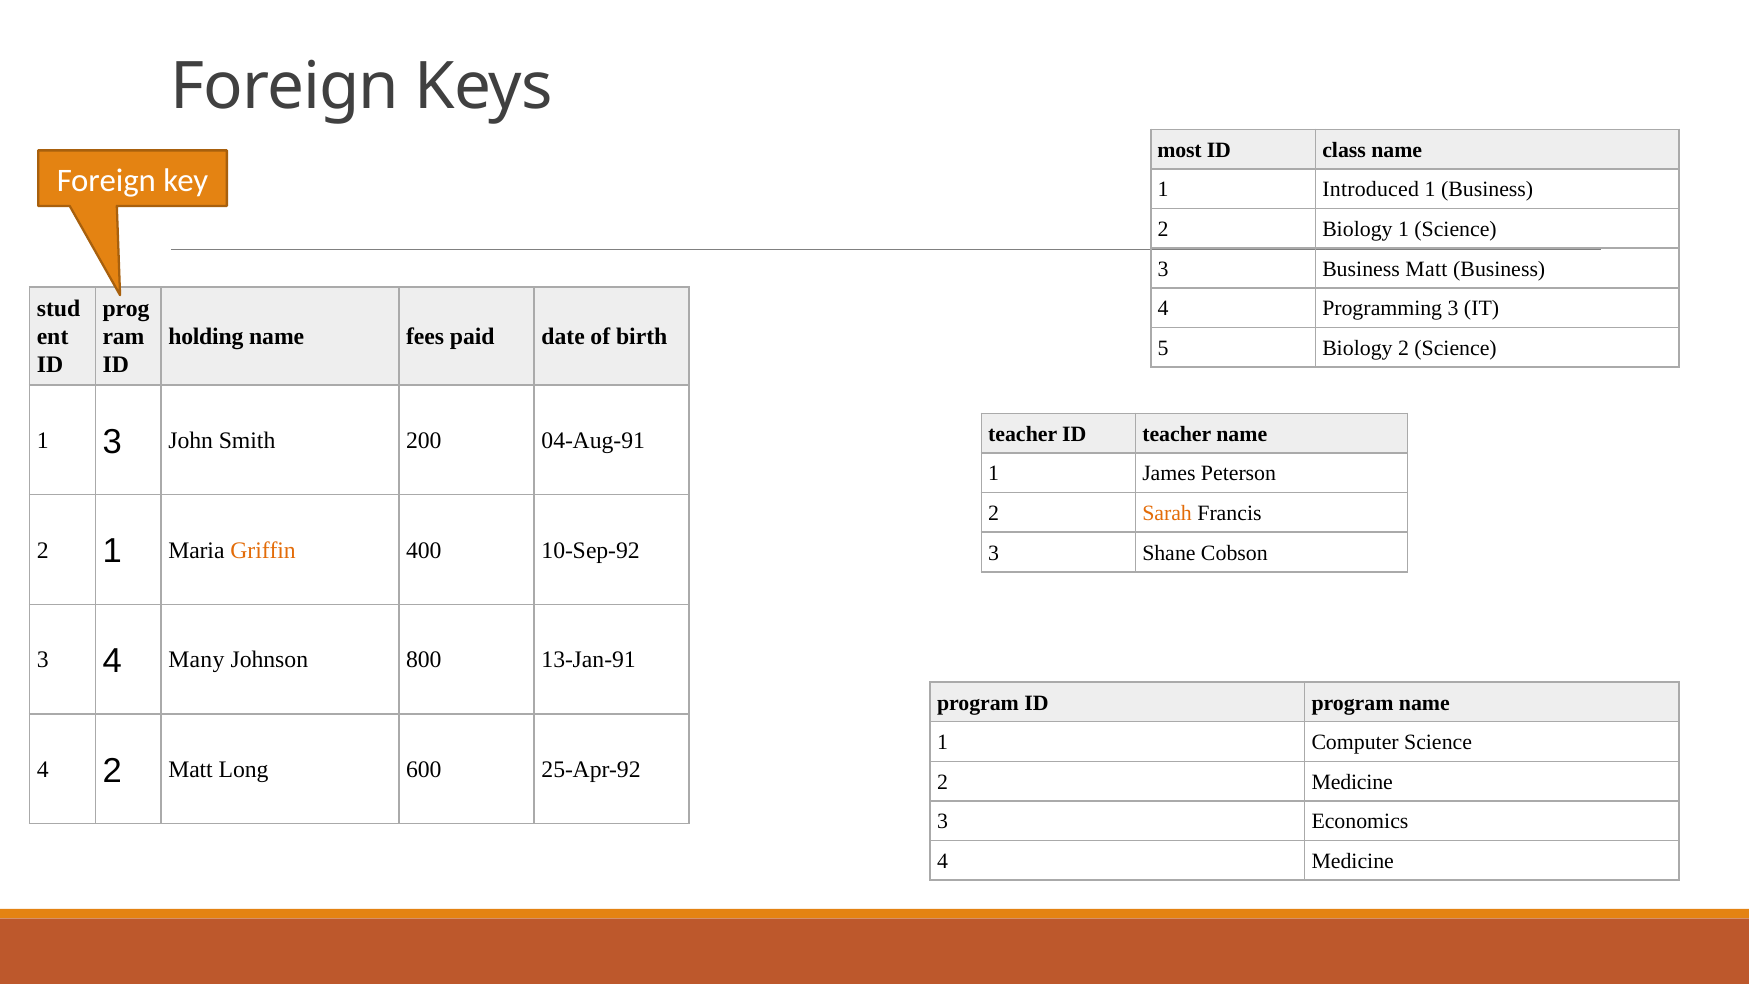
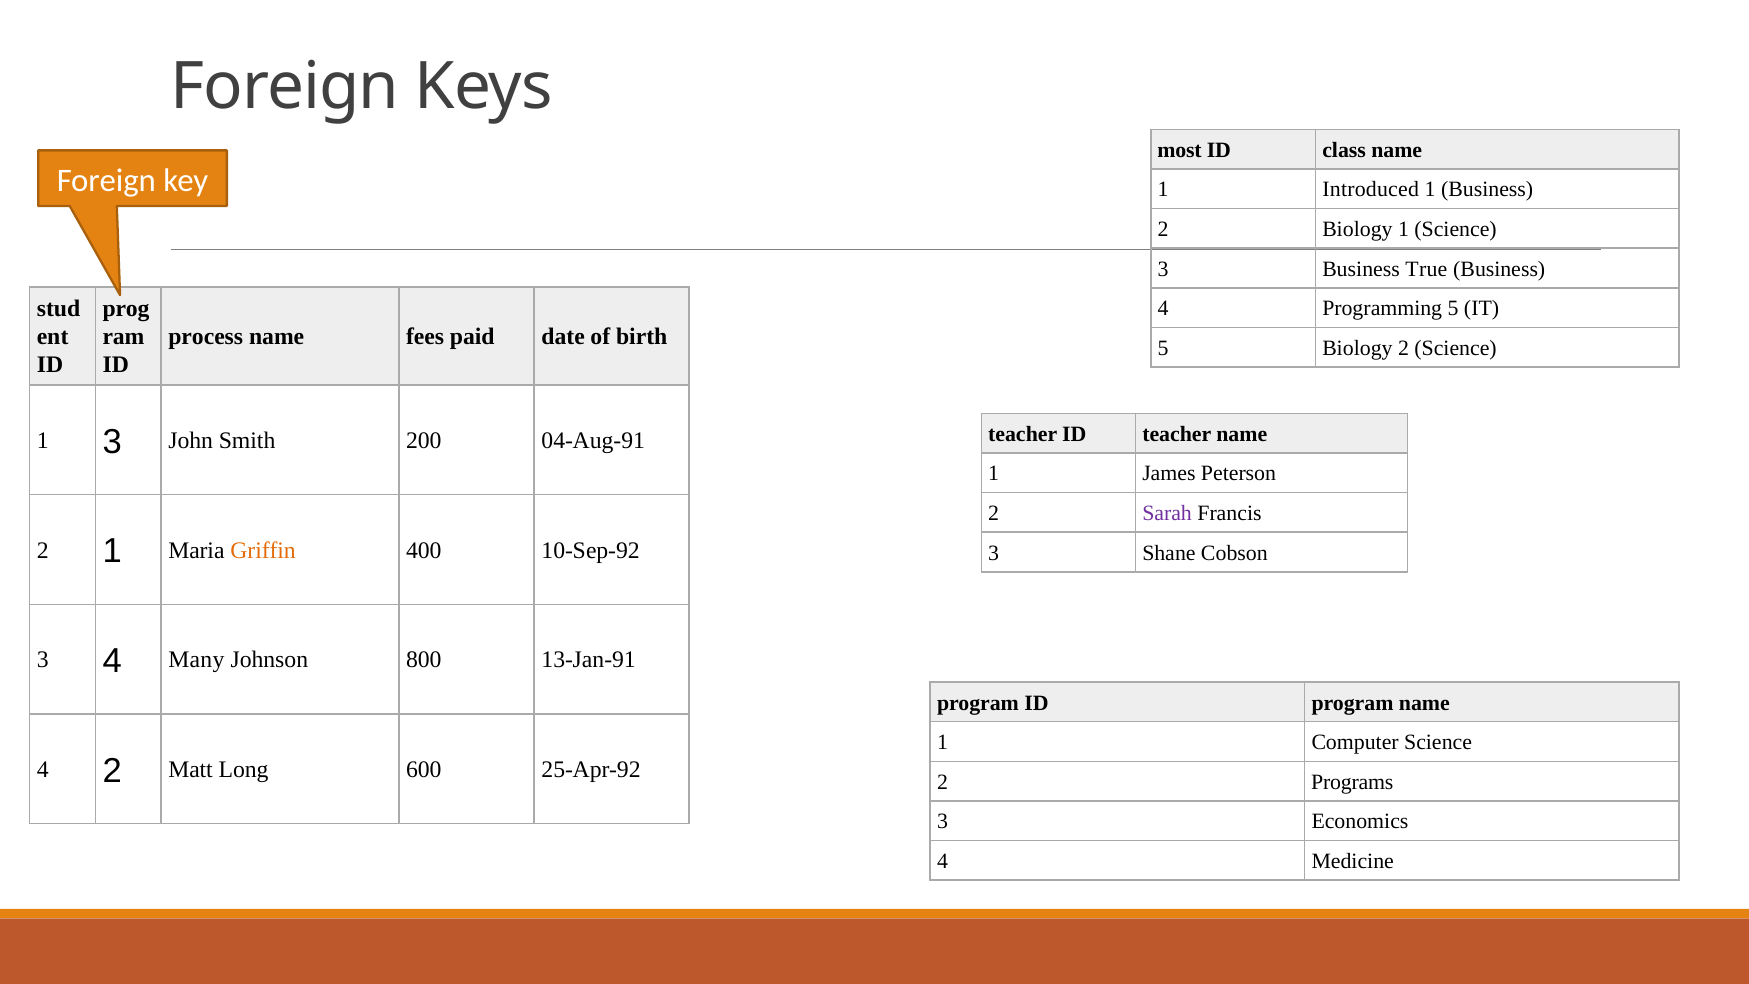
Business Matt: Matt -> True (1426, 269)
Programming 3: 3 -> 5 (1453, 308)
holding: holding -> process (206, 337)
Sarah colour: orange -> purple (1167, 513)
2 Medicine: Medicine -> Programs (1352, 782)
